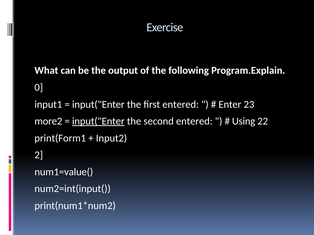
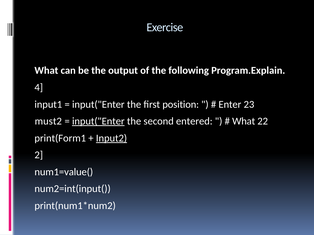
0: 0 -> 4 (39, 88)
first entered: entered -> position (181, 105)
more2: more2 -> must2 (48, 121)
Using: Using -> What (244, 121)
Input2 underline: none -> present (111, 138)
